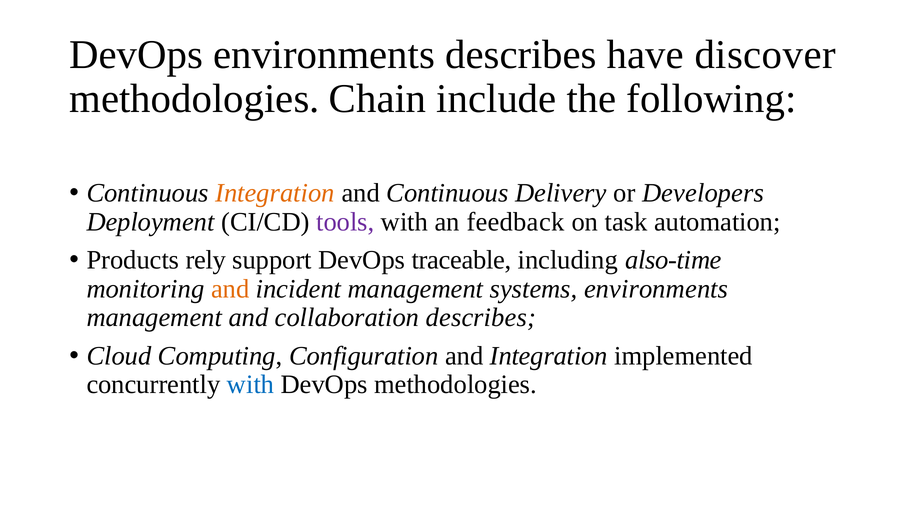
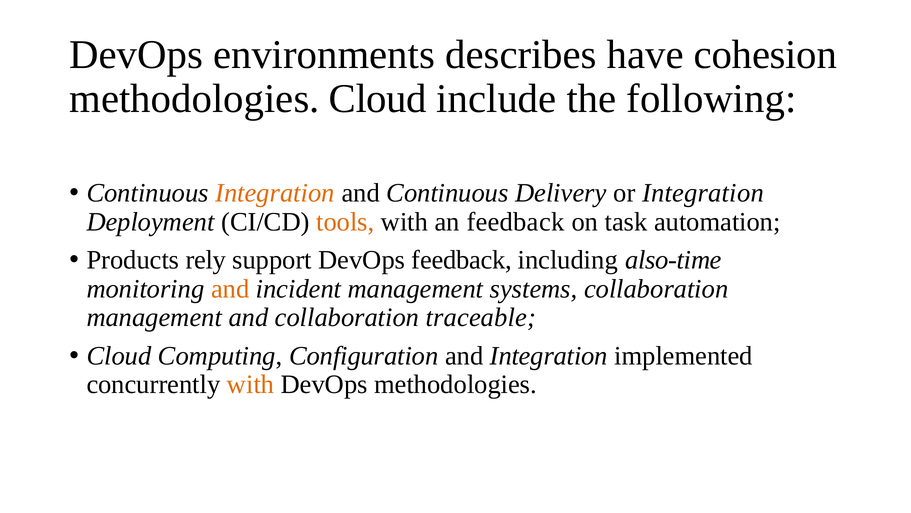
discover: discover -> cohesion (765, 54)
methodologies Chain: Chain -> Cloud (378, 99)
or Developers: Developers -> Integration (703, 193)
tools colour: purple -> orange (345, 222)
DevOps traceable: traceable -> feedback (462, 260)
systems environments: environments -> collaboration (656, 289)
collaboration describes: describes -> traceable (481, 317)
with colour: blue -> orange (251, 384)
